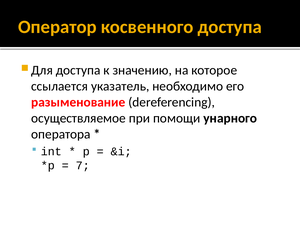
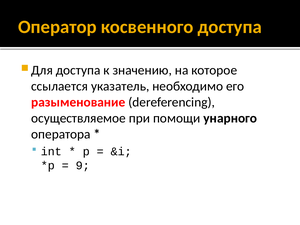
7: 7 -> 9 (83, 165)
